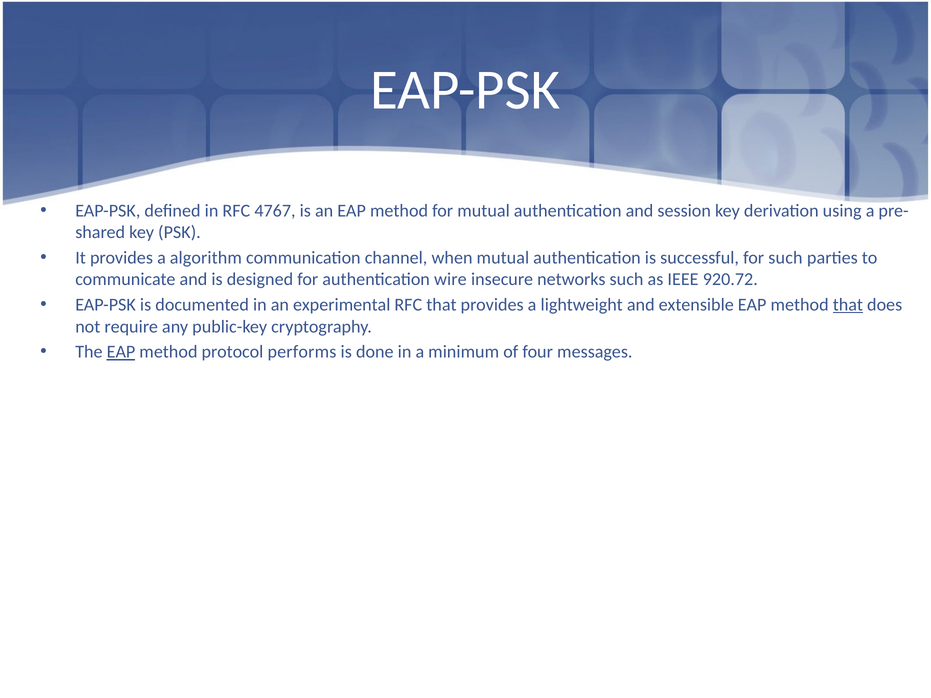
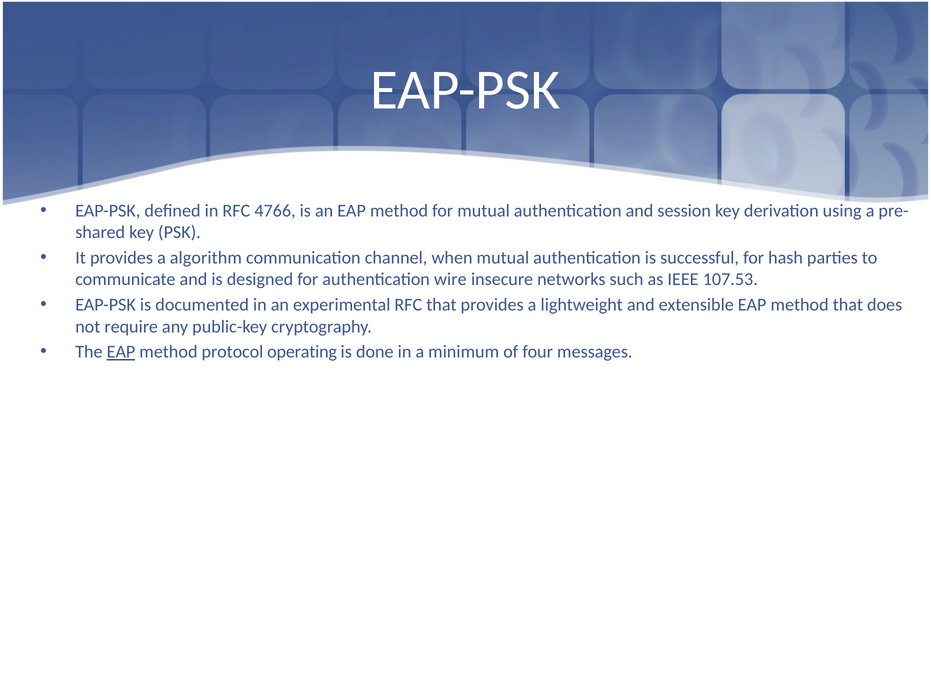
4767: 4767 -> 4766 (275, 211)
for such: such -> hash (786, 258)
920.72: 920.72 -> 107.53 (730, 280)
that underline: present -> none (848, 305)
performs: performs -> operating (302, 352)
